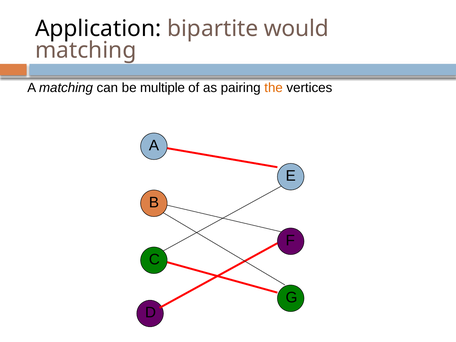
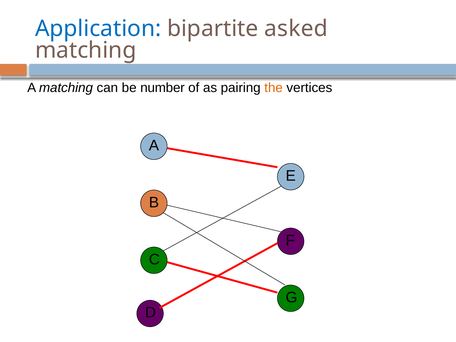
Application colour: black -> blue (98, 29)
would: would -> asked (296, 29)
multiple: multiple -> number (162, 88)
